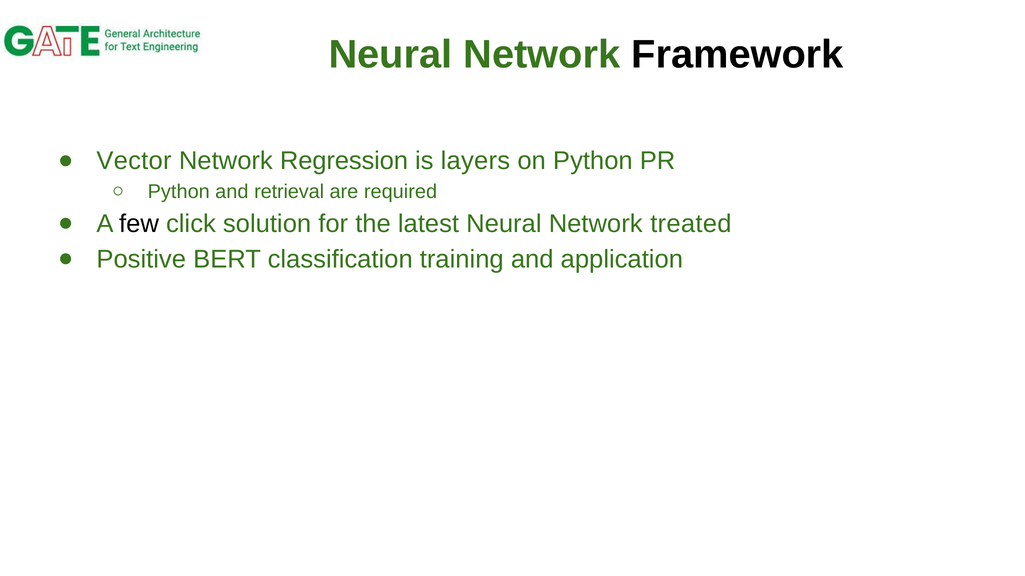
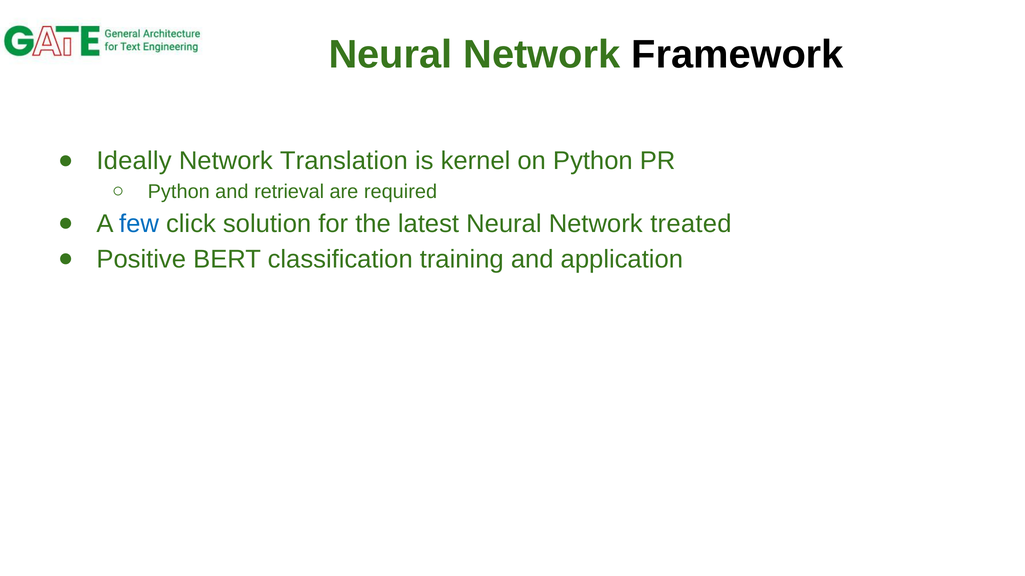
Vector: Vector -> Ideally (134, 161)
Regression: Regression -> Translation (344, 161)
layers: layers -> kernel (475, 161)
few colour: black -> blue (139, 224)
